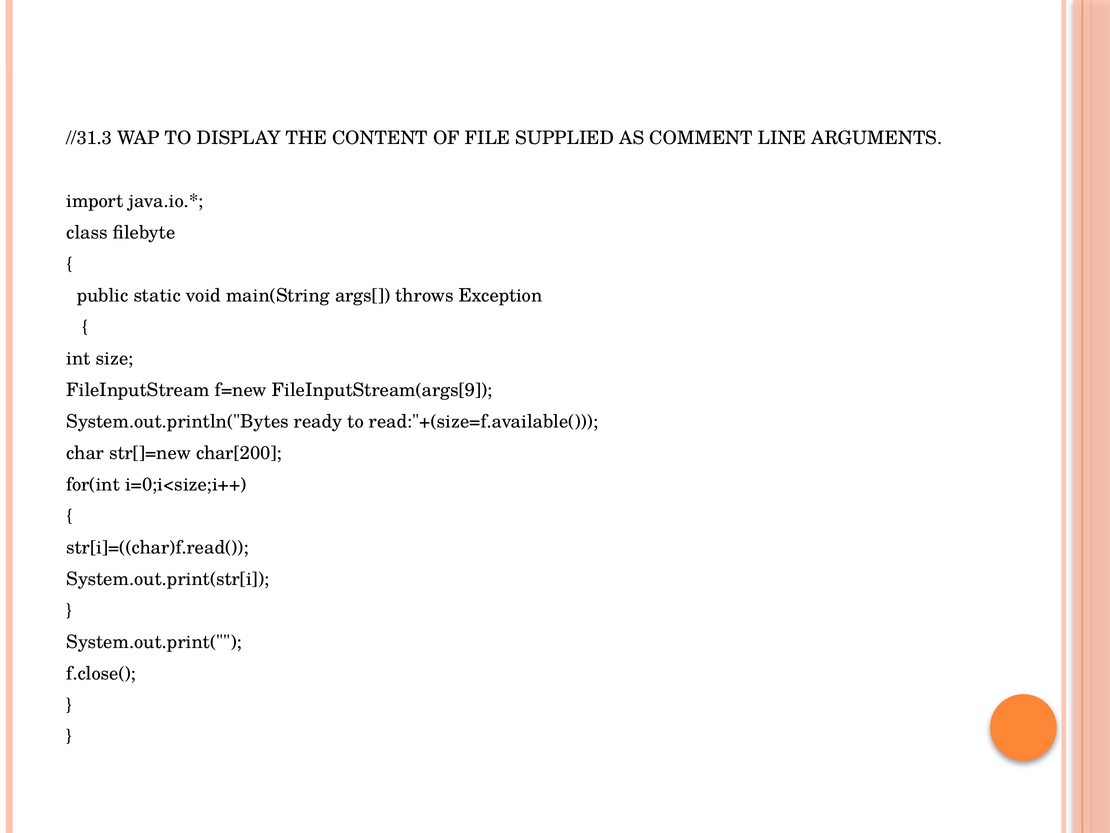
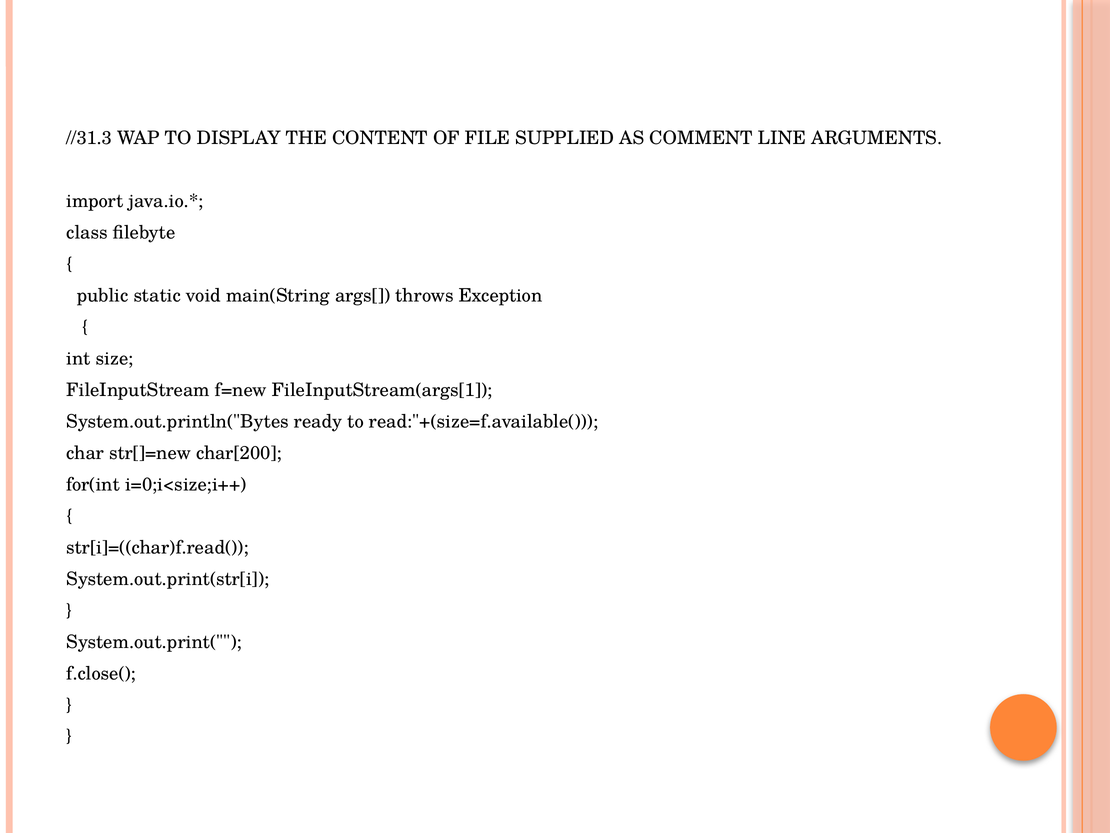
FileInputStream(args[9: FileInputStream(args[9 -> FileInputStream(args[1 (382, 390)
